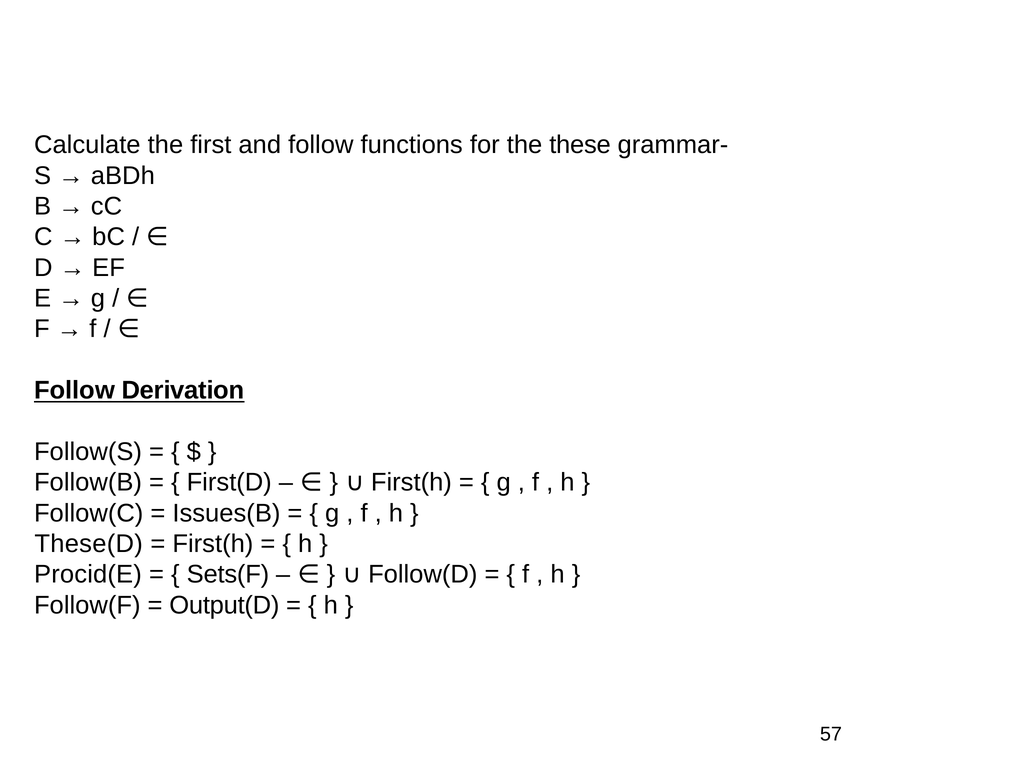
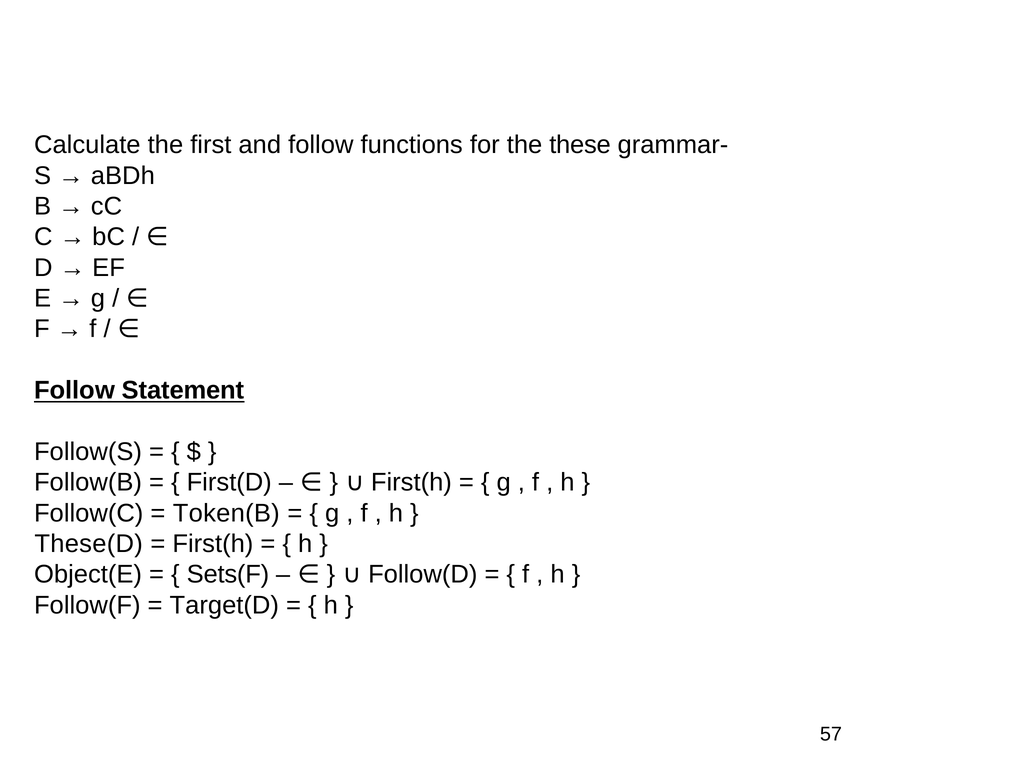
Derivation: Derivation -> Statement (183, 391)
Issues(B: Issues(B -> Token(B (226, 513)
Procid(E: Procid(E -> Object(E (88, 575)
Output(D: Output(D -> Target(D (224, 605)
